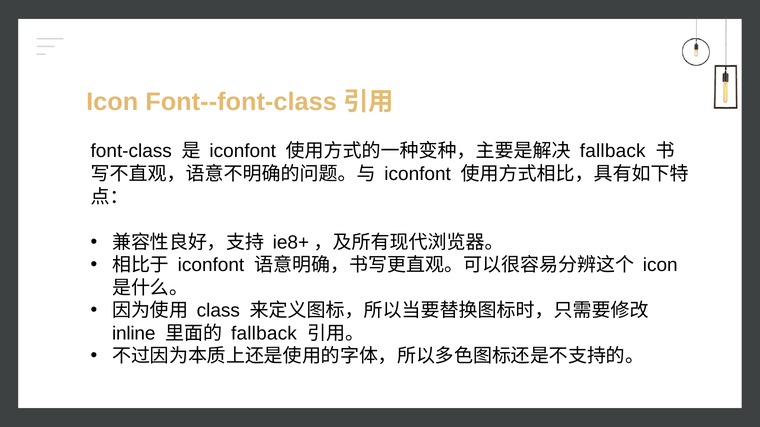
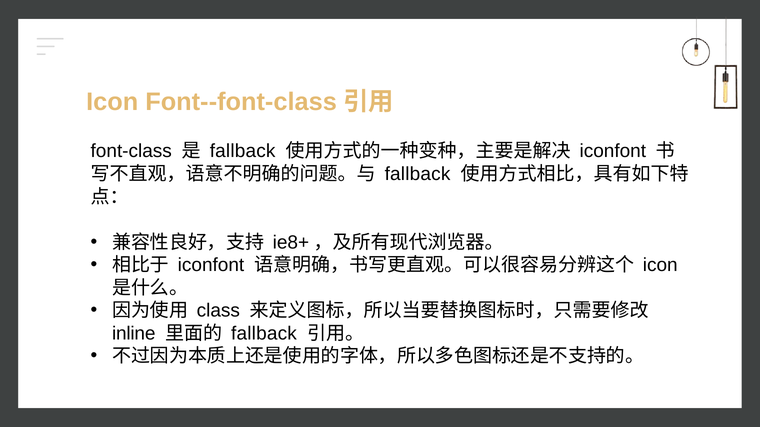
iconfont: iconfont -> fallback (243, 151)
fallback: fallback -> iconfont (613, 151)
iconfont: iconfont -> fallback (418, 174)
